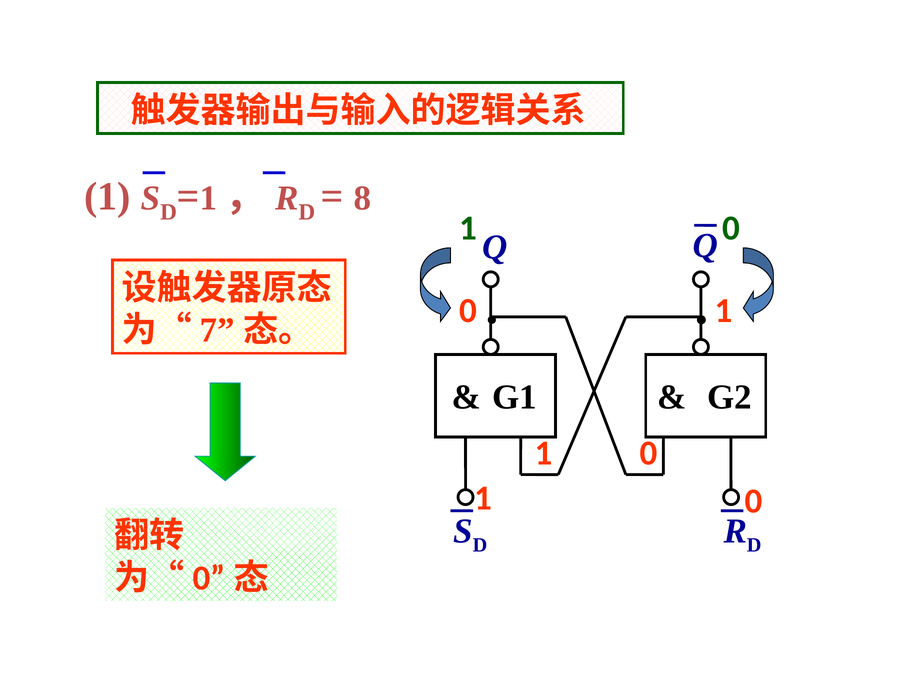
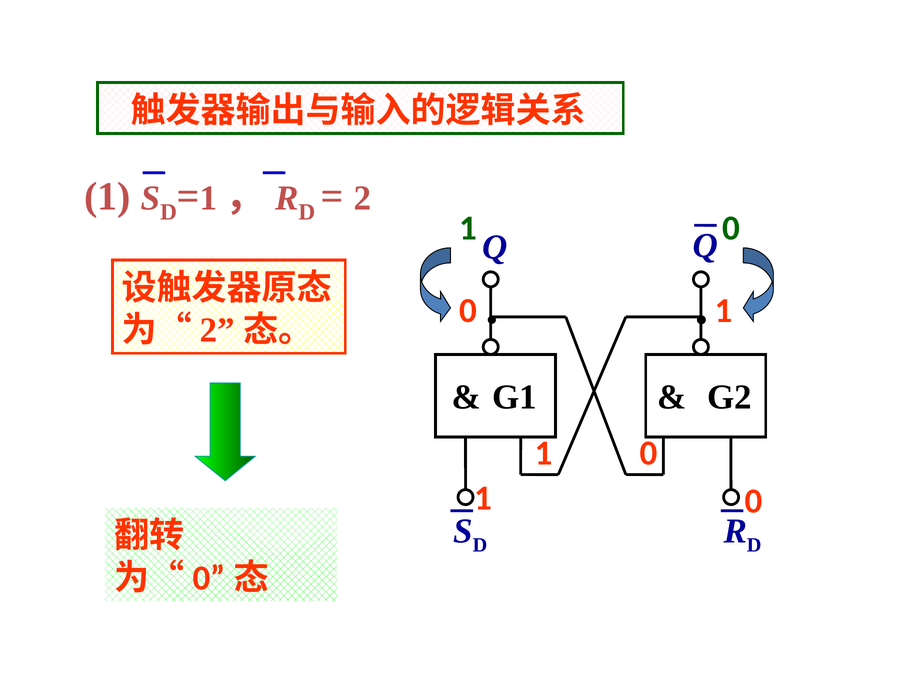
8: 8 -> 2 (362, 198)
7: 7 -> 2 (217, 330)
